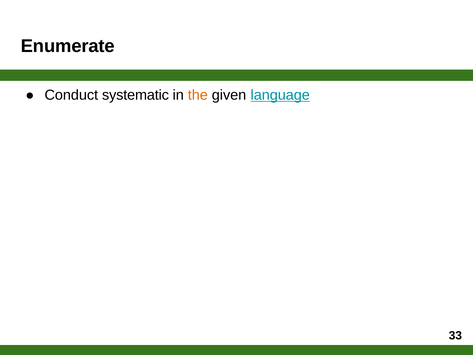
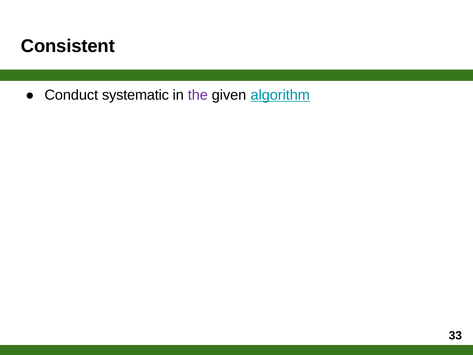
Enumerate: Enumerate -> Consistent (68, 46)
the colour: orange -> purple (198, 95)
language: language -> algorithm (280, 95)
